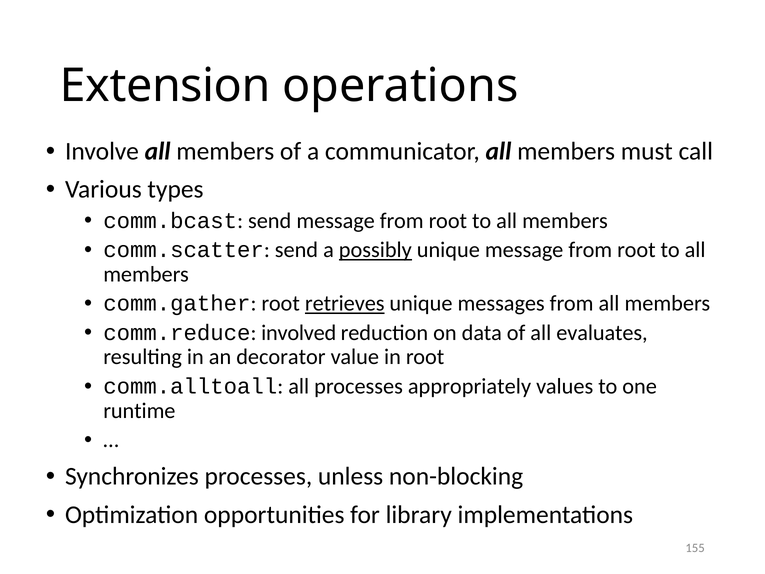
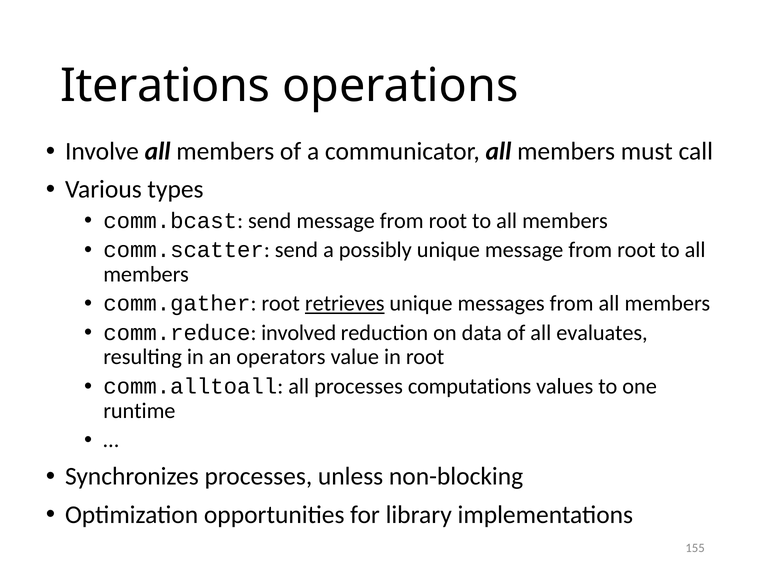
Extension: Extension -> Iterations (165, 86)
possibly underline: present -> none (375, 250)
decorator: decorator -> operators (281, 357)
appropriately: appropriately -> computations (470, 386)
